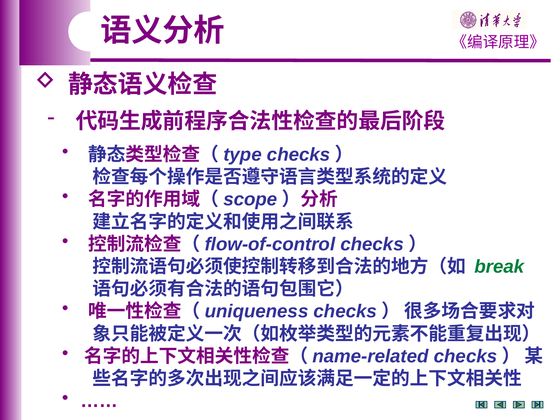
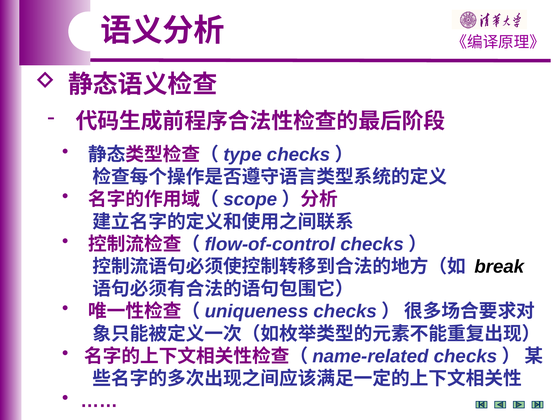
break colour: green -> black (499, 267)
